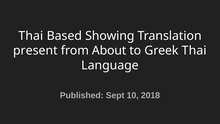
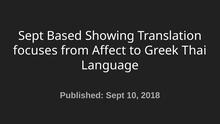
Thai: Thai -> Sept (31, 36)
present: present -> focuses (35, 50)
About: About -> Affect (109, 50)
